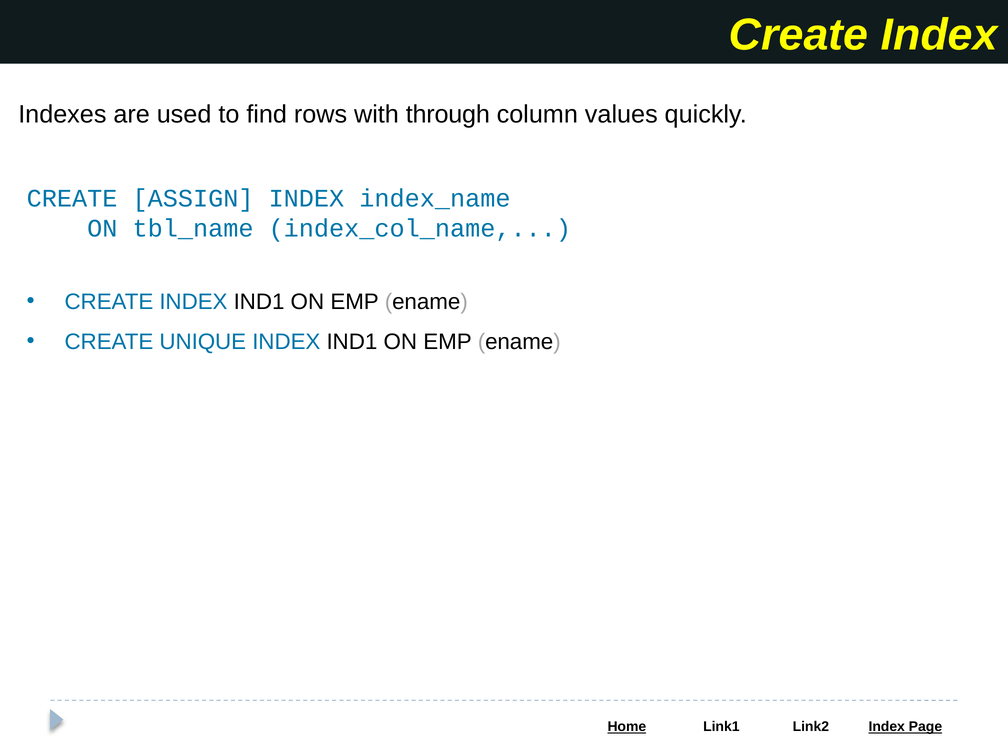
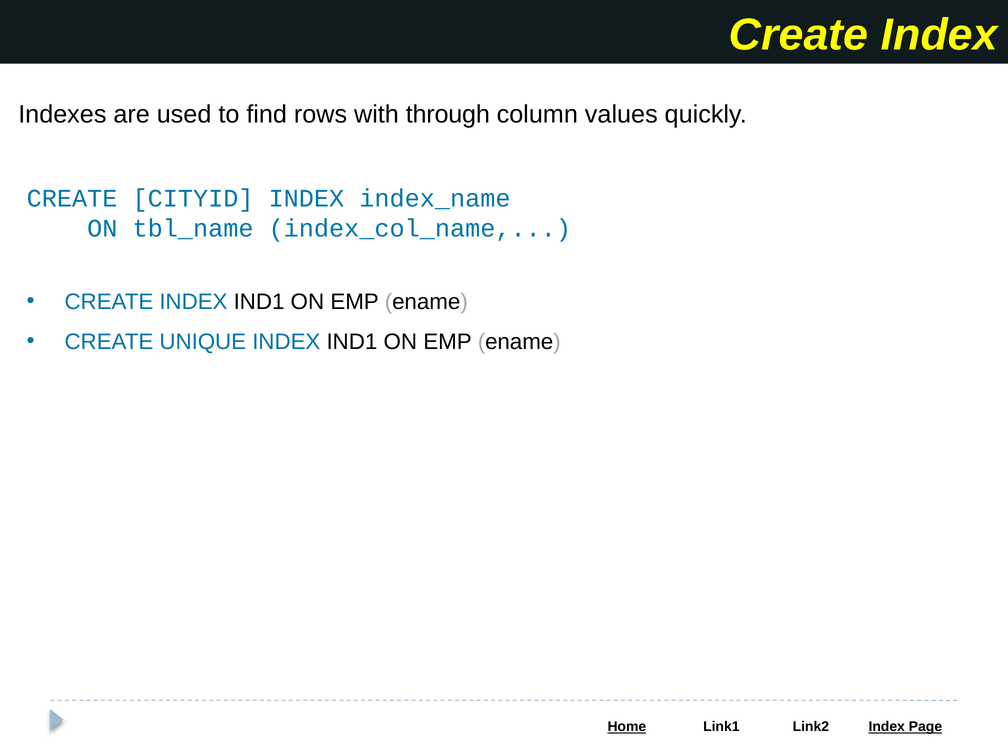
ASSIGN: ASSIGN -> CITYID (193, 198)
